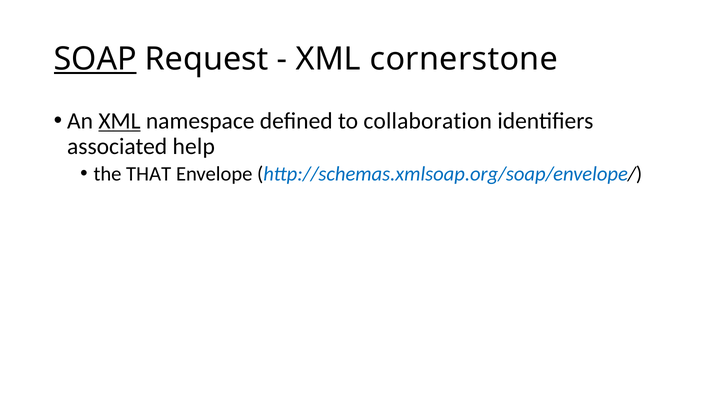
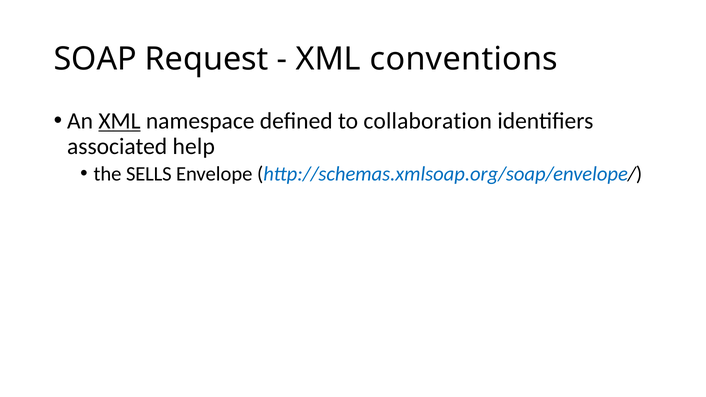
SOAP underline: present -> none (95, 59)
cornerstone: cornerstone -> conventions (464, 59)
THAT: THAT -> SELLS (149, 174)
